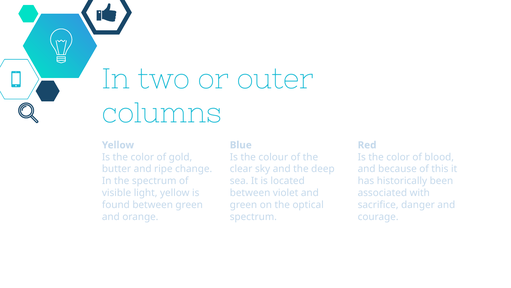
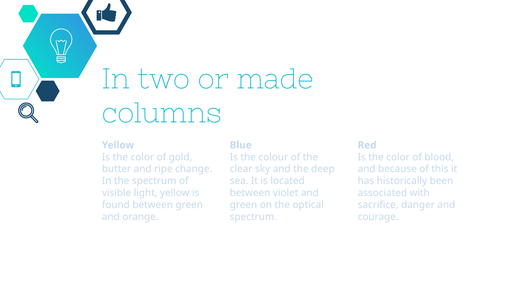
outer: outer -> made (275, 79)
